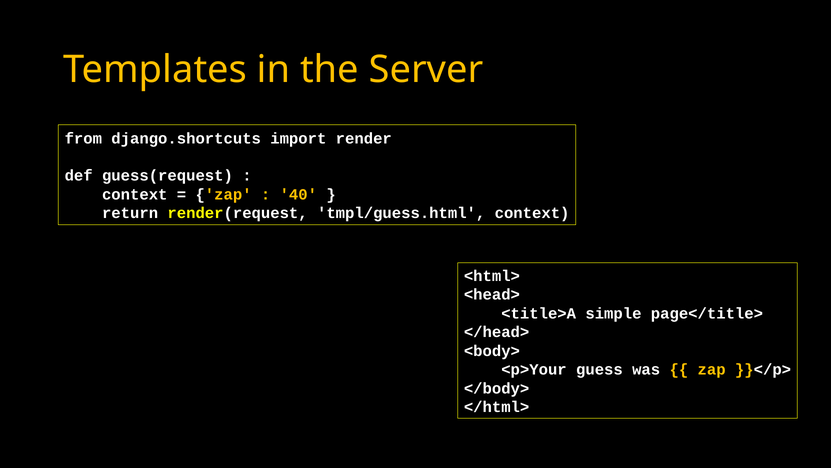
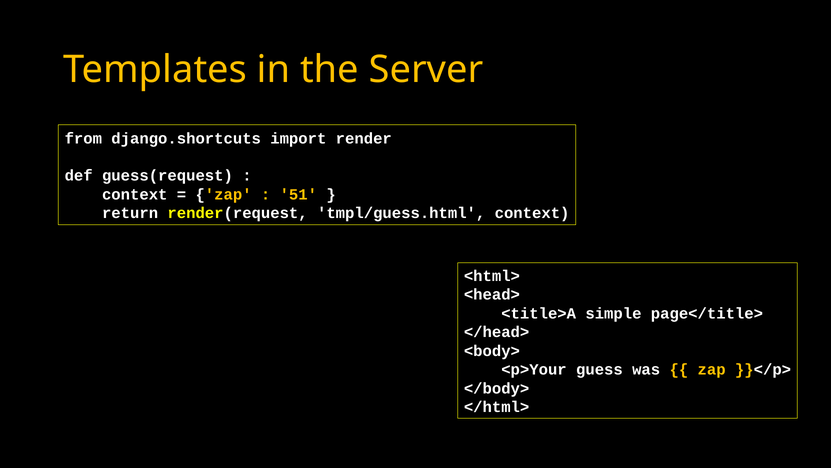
40: 40 -> 51 (298, 194)
